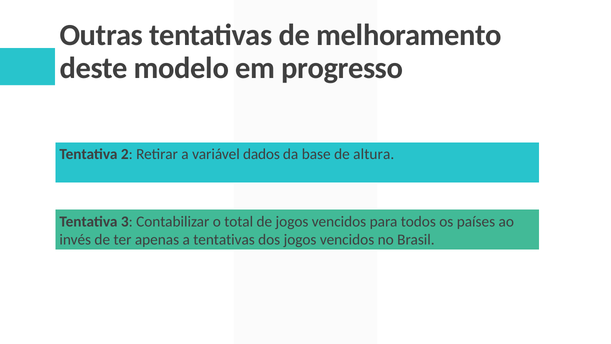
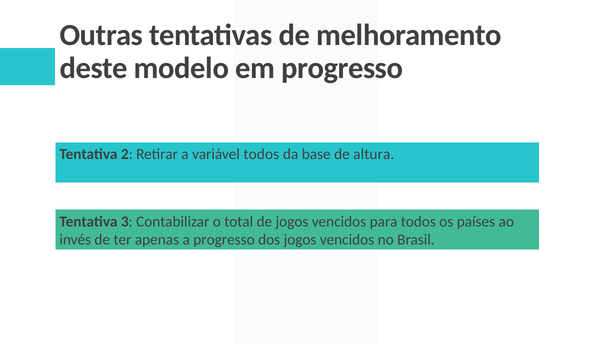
variável dados: dados -> todos (261, 154)
a tentativas: tentativas -> progresso (224, 240)
